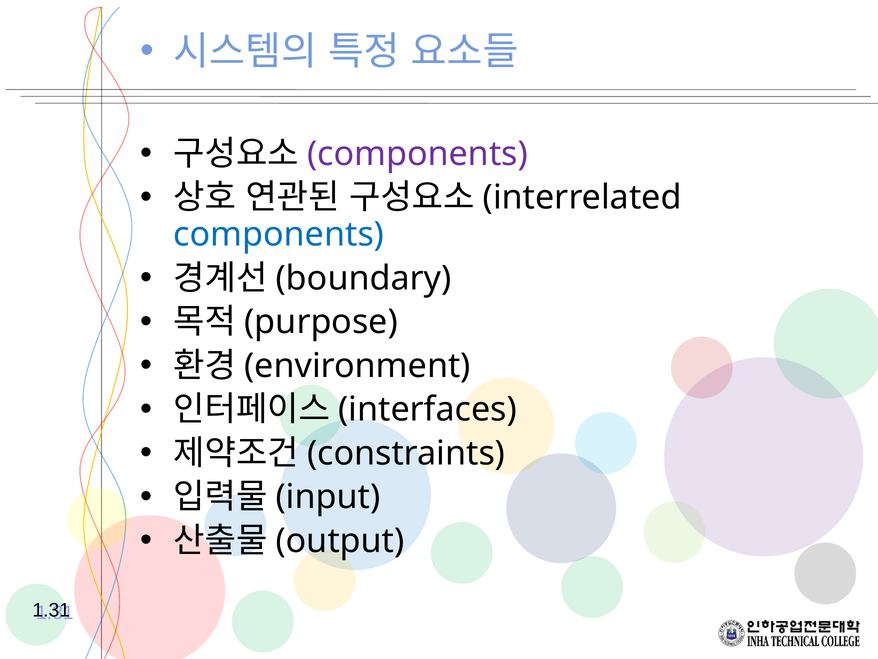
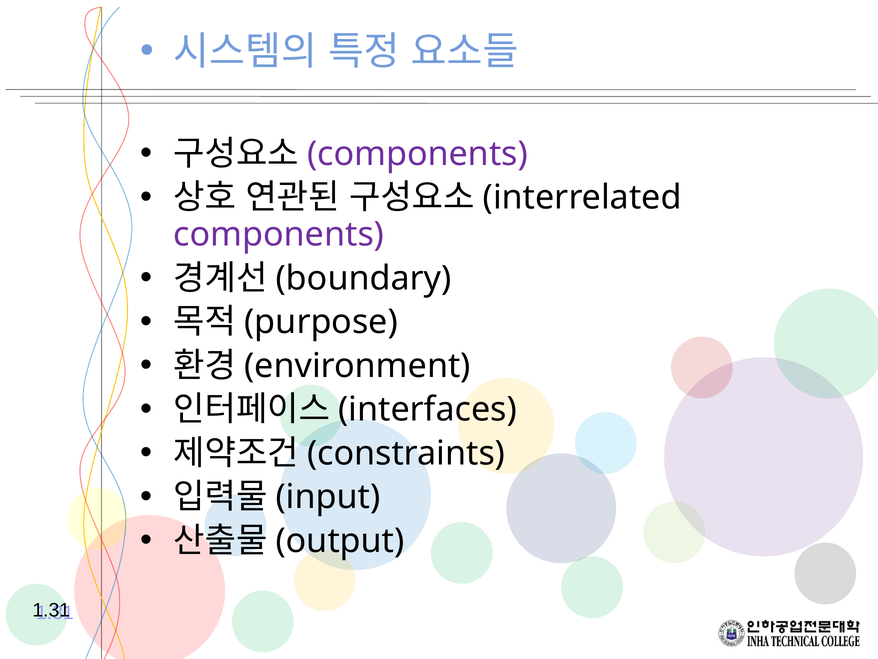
components colour: blue -> purple (279, 234)
